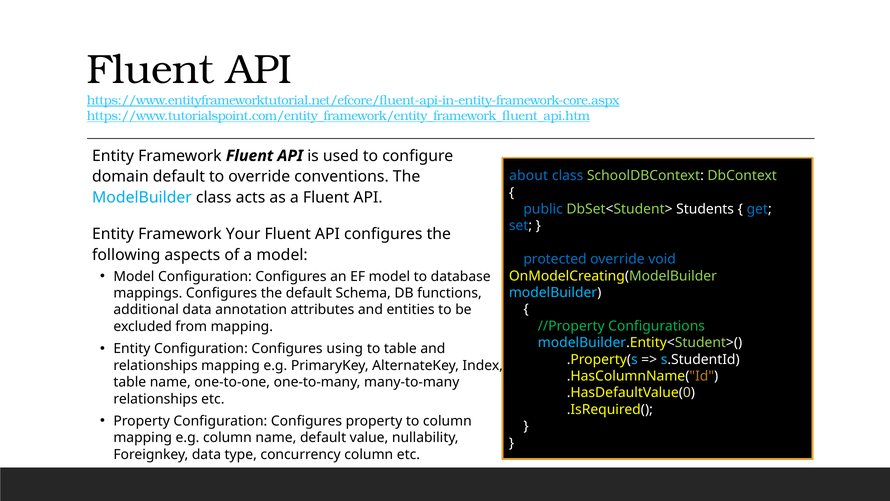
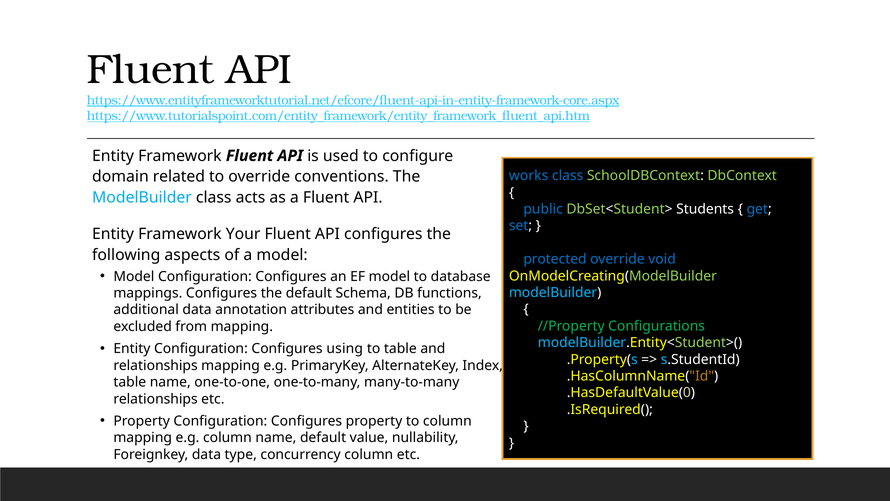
about: about -> works (529, 176)
domain default: default -> related (179, 176)
